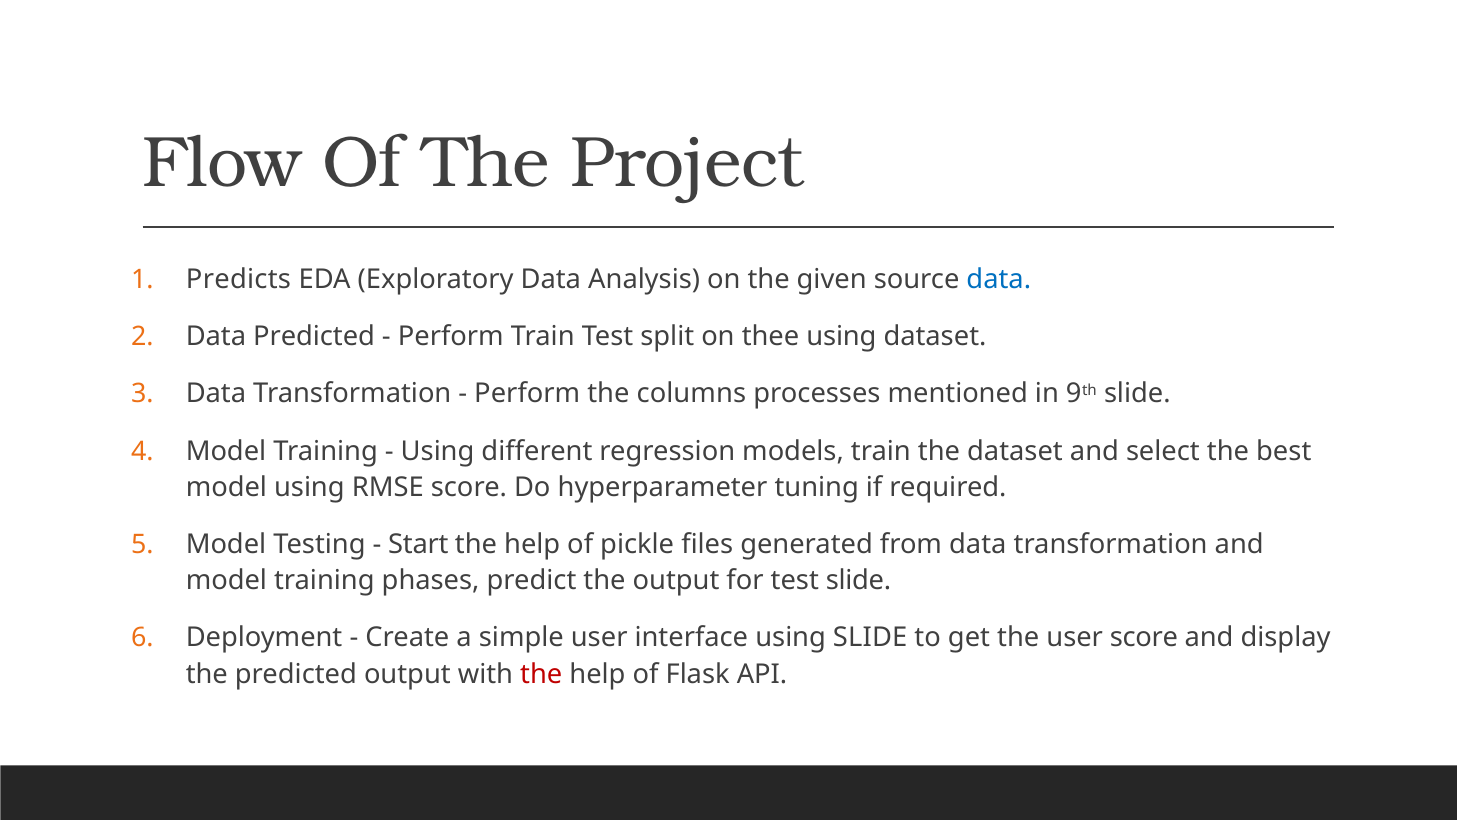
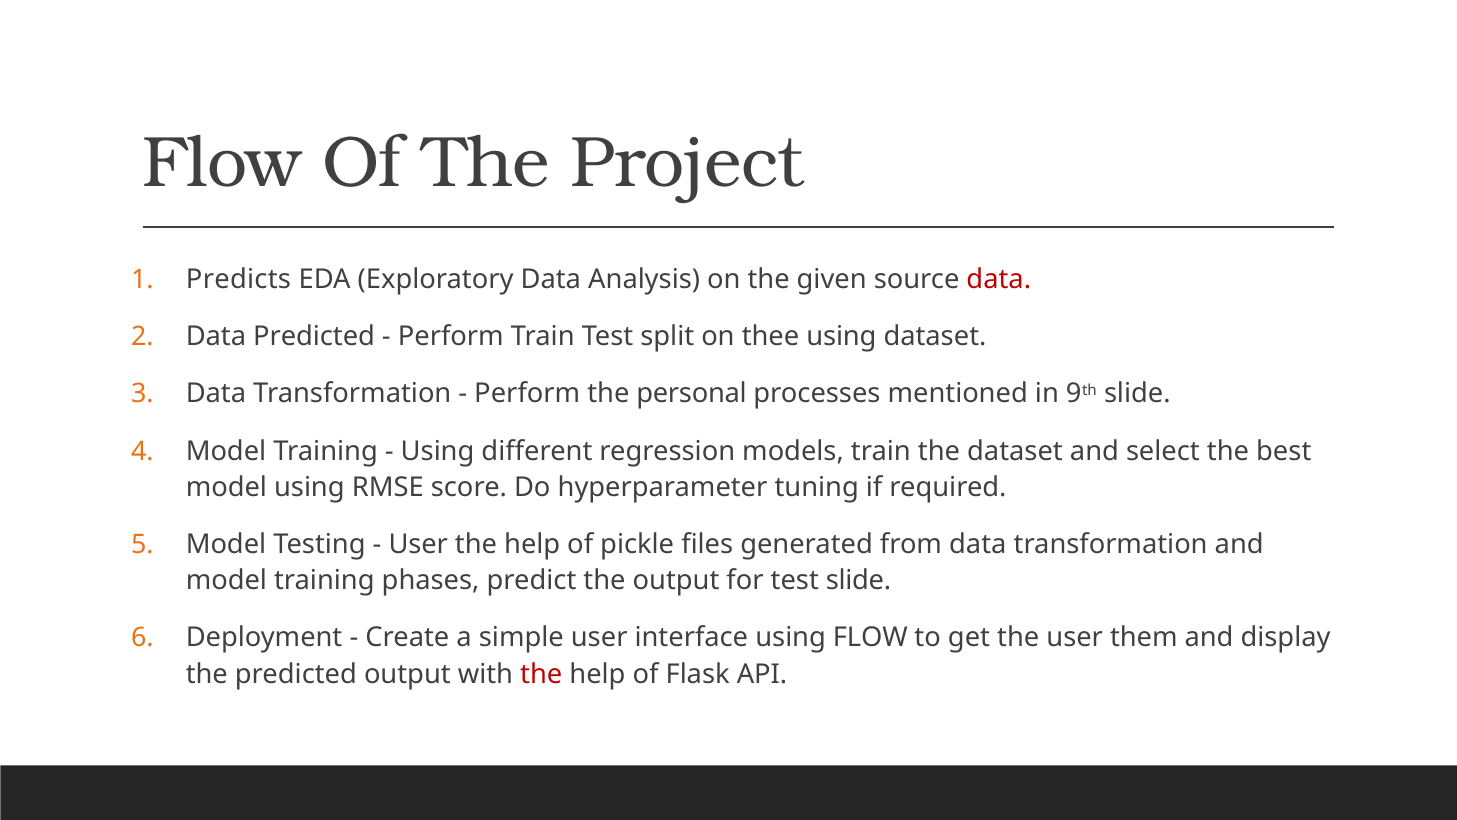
data colour: blue -> red (999, 279)
columns: columns -> personal (692, 394)
Start: Start -> User (418, 544)
using SLIDE: SLIDE -> FLOW (870, 638)
user score: score -> them (1144, 638)
